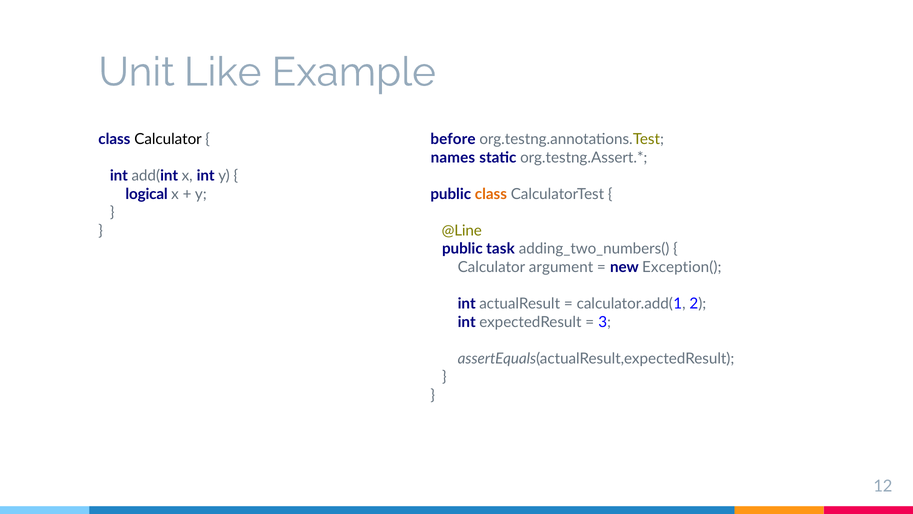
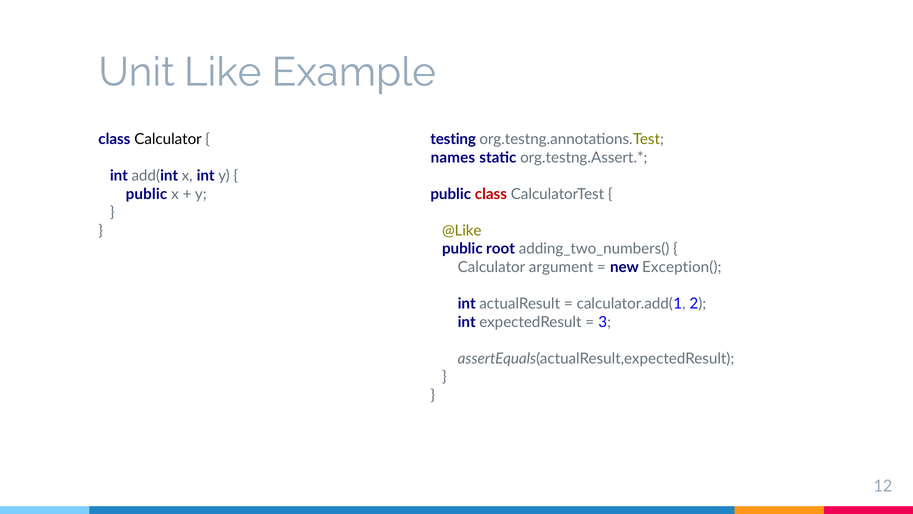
before: before -> testing (453, 139)
logical: logical -> public (146, 194)
class colour: orange -> red (491, 194)
@Line: @Line -> @Like (462, 230)
task: task -> root (501, 249)
